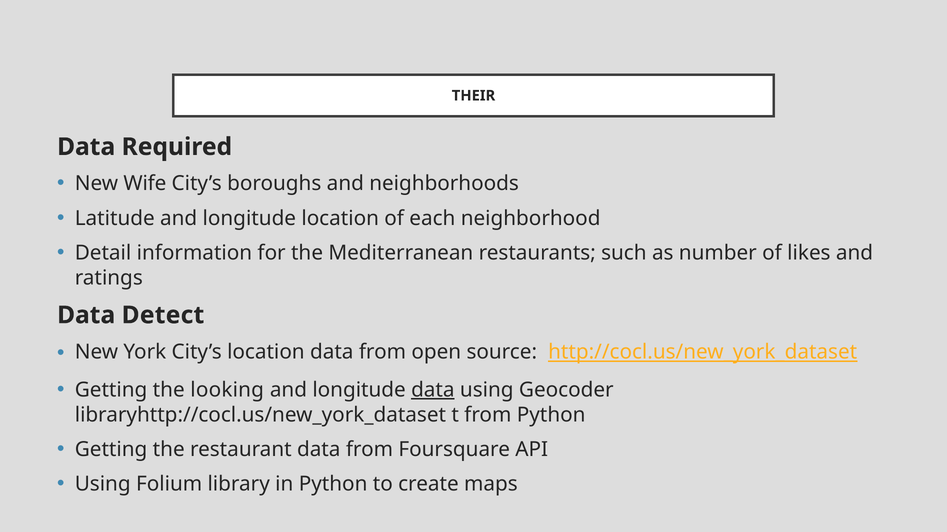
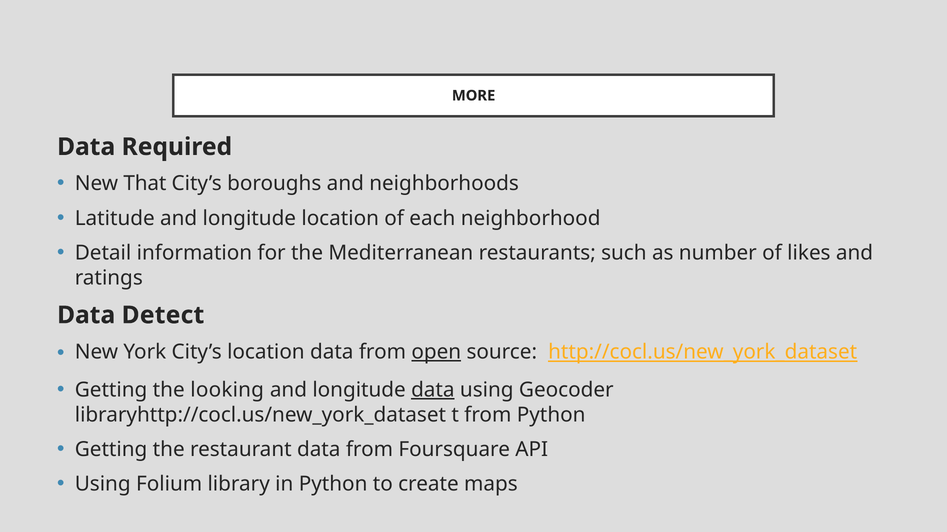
THEIR: THEIR -> MORE (474, 96)
Wife: Wife -> That (145, 184)
open underline: none -> present (436, 352)
